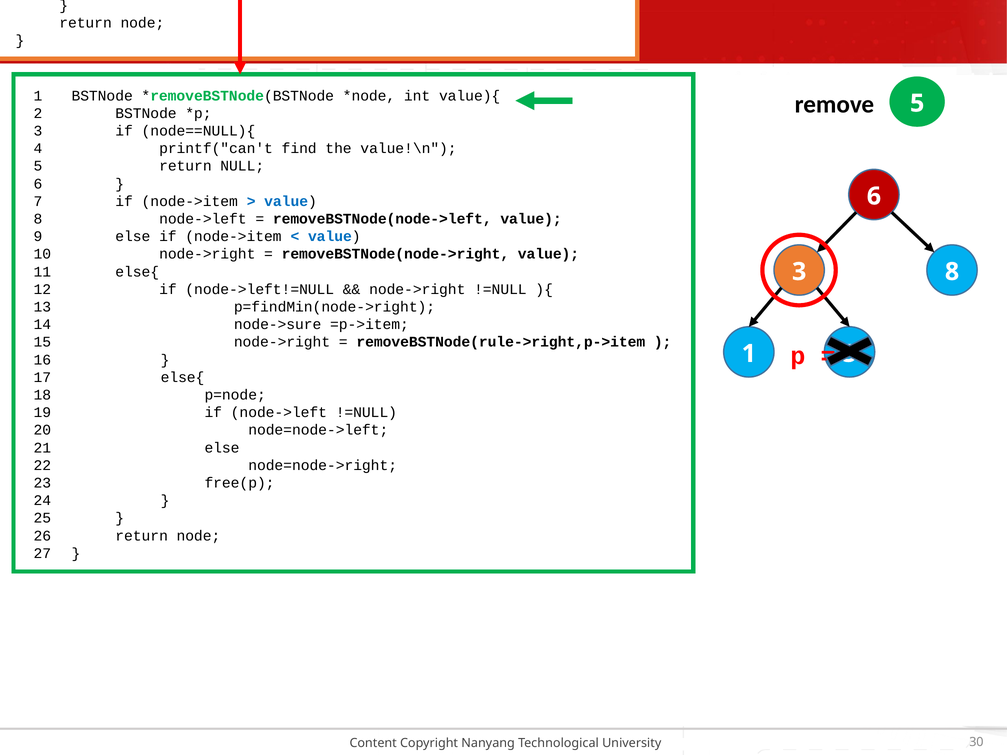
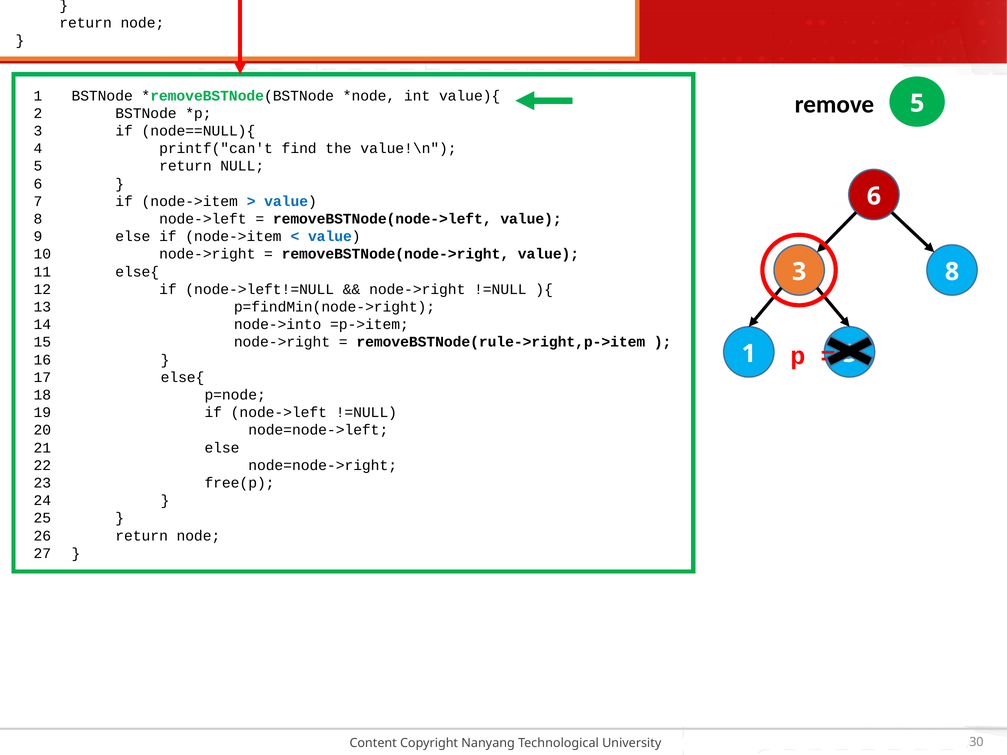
node->sure: node->sure -> node->into (278, 325)
